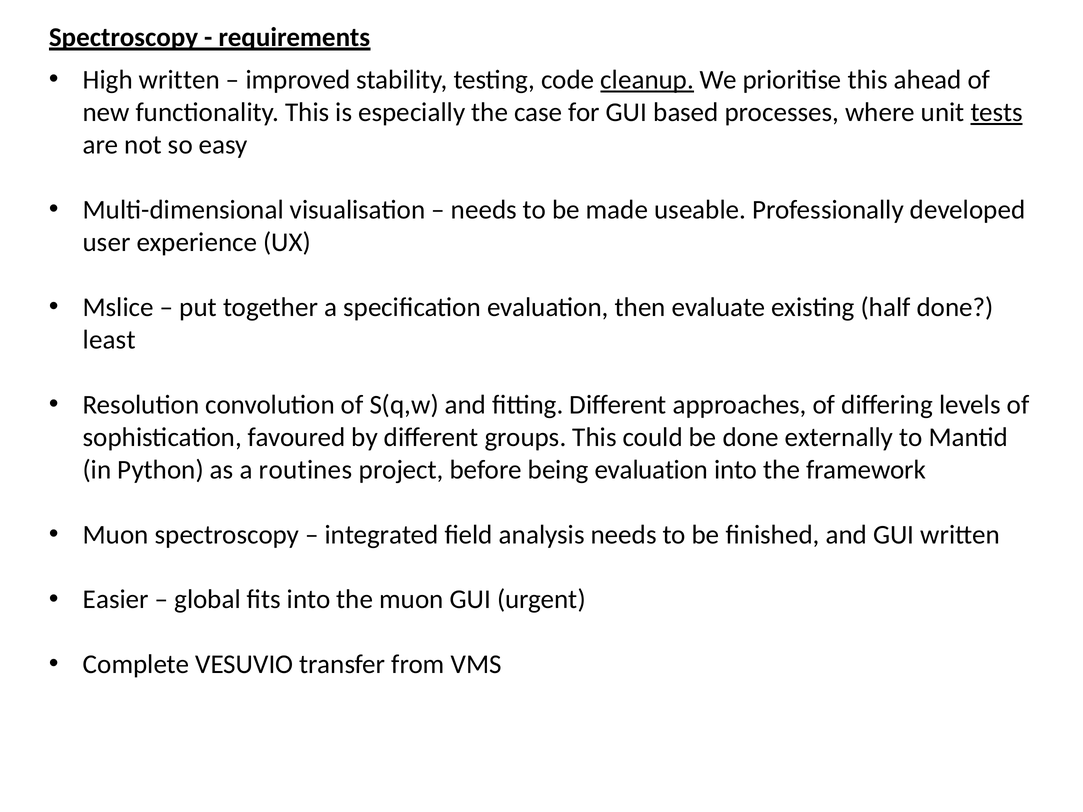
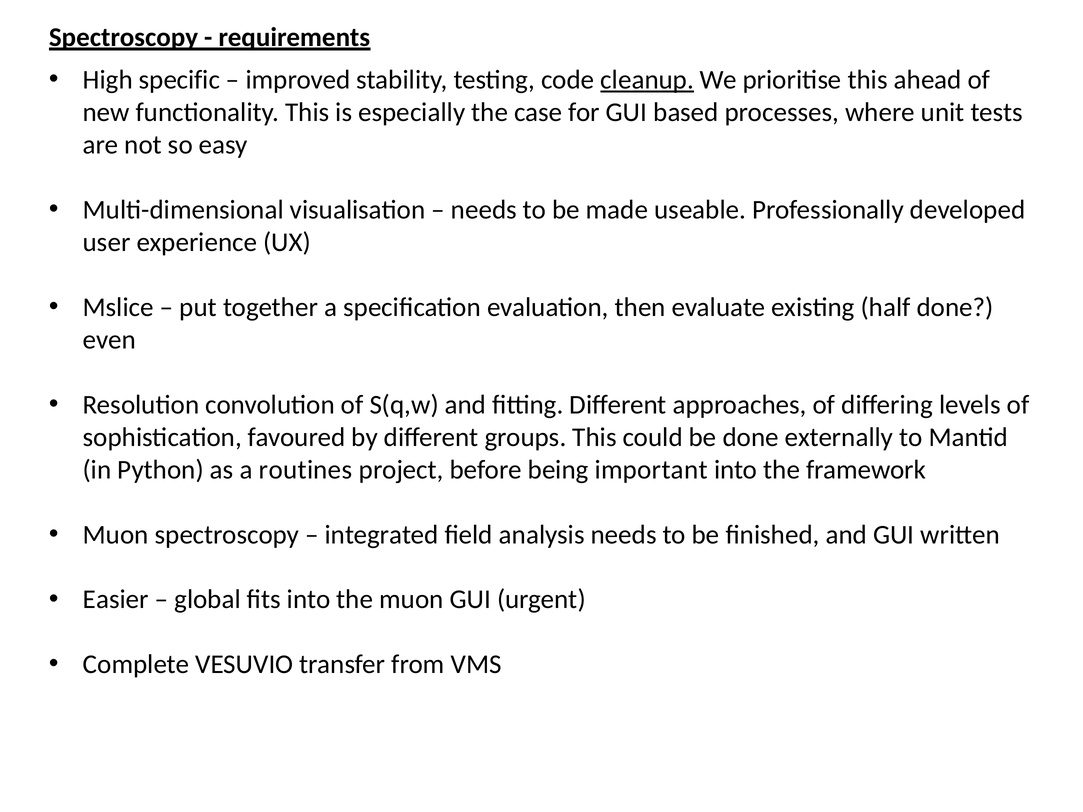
High written: written -> specific (179, 80)
tests underline: present -> none (997, 112)
least: least -> even (109, 340)
being evaluation: evaluation -> important (651, 470)
